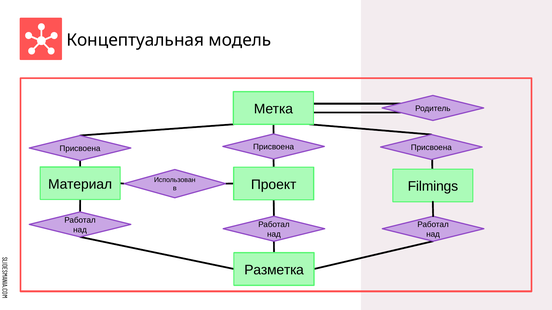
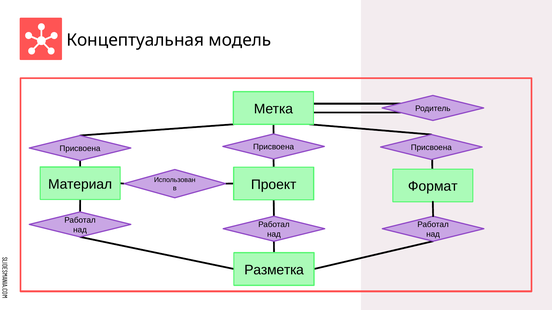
Filmings: Filmings -> Формат (433, 187)
